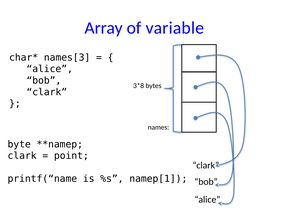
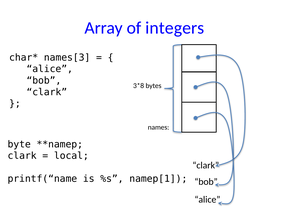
variable: variable -> integers (175, 28)
point: point -> local (71, 156)
